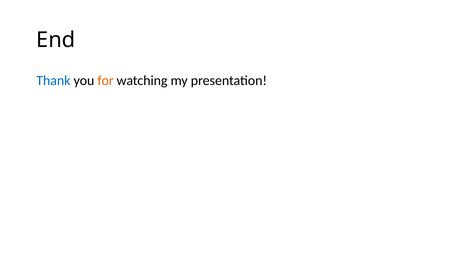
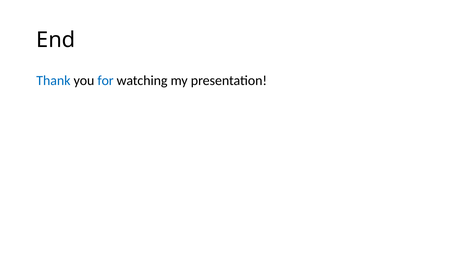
for colour: orange -> blue (106, 80)
